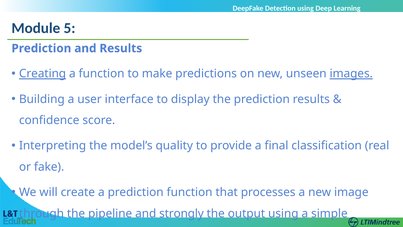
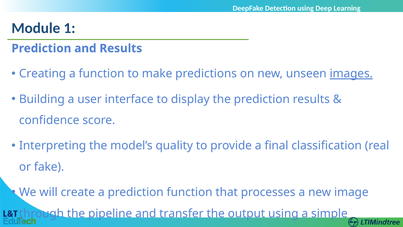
5: 5 -> 1 (70, 28)
Creating underline: present -> none (43, 74)
strongly: strongly -> transfer (181, 213)
